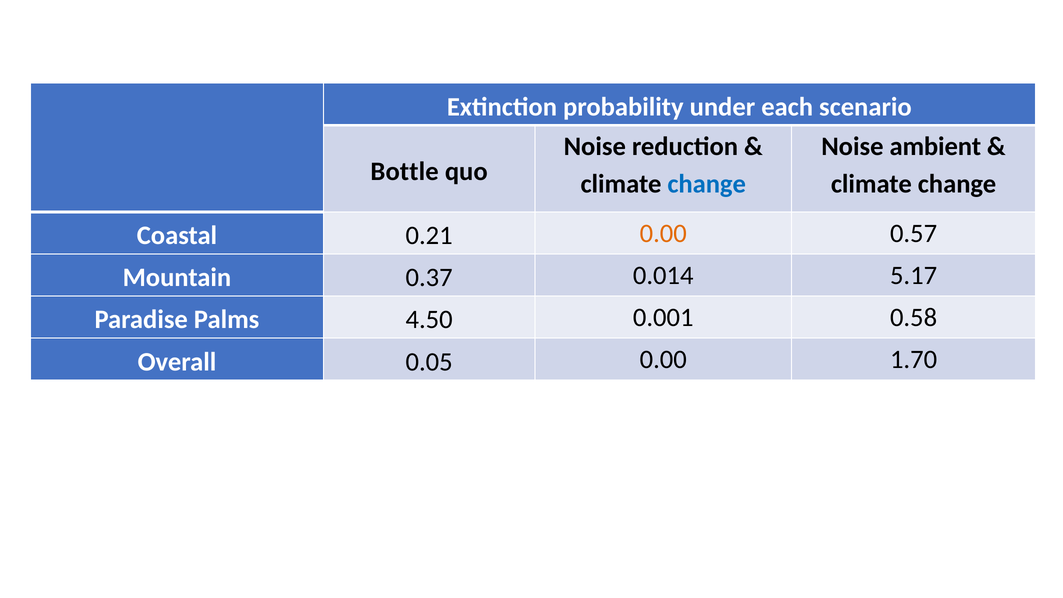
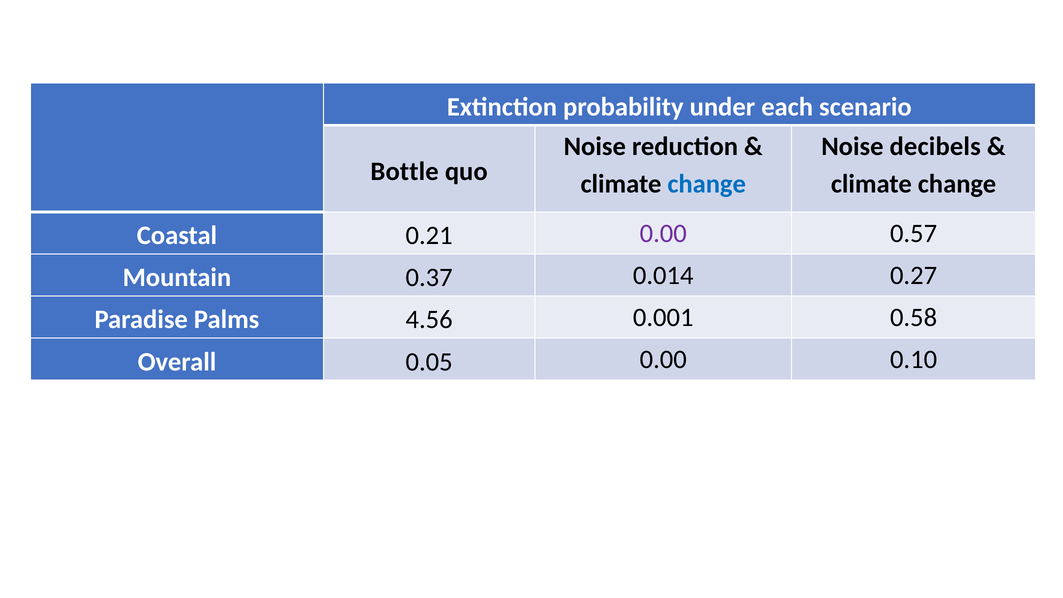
ambient: ambient -> decibels (935, 147)
0.00 colour: orange -> purple (663, 233)
5.17: 5.17 -> 0.27 (914, 275)
4.50: 4.50 -> 4.56 (429, 320)
1.70: 1.70 -> 0.10 (914, 359)
